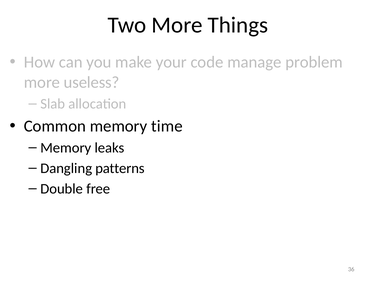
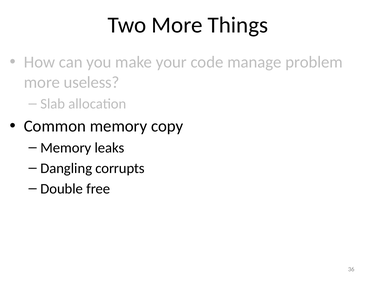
time: time -> copy (167, 126)
patterns: patterns -> corrupts (120, 169)
